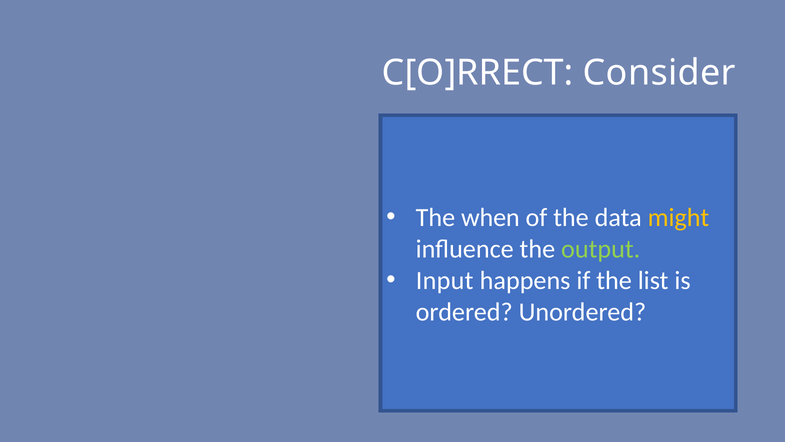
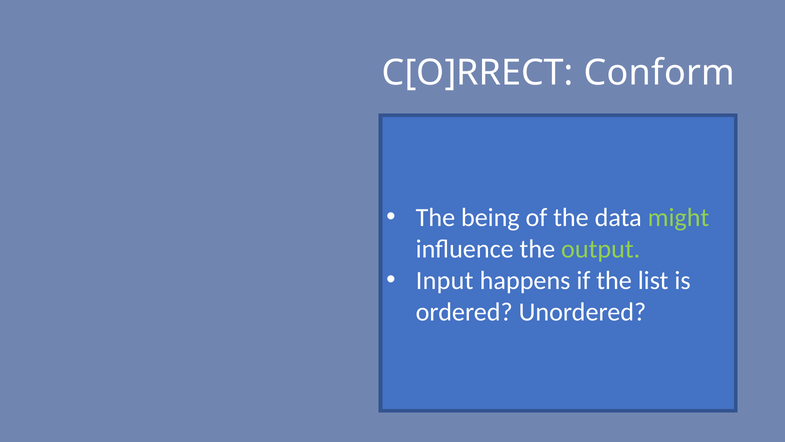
Consider: Consider -> Conform (659, 73)
when: when -> being (490, 217)
might colour: yellow -> light green (678, 217)
